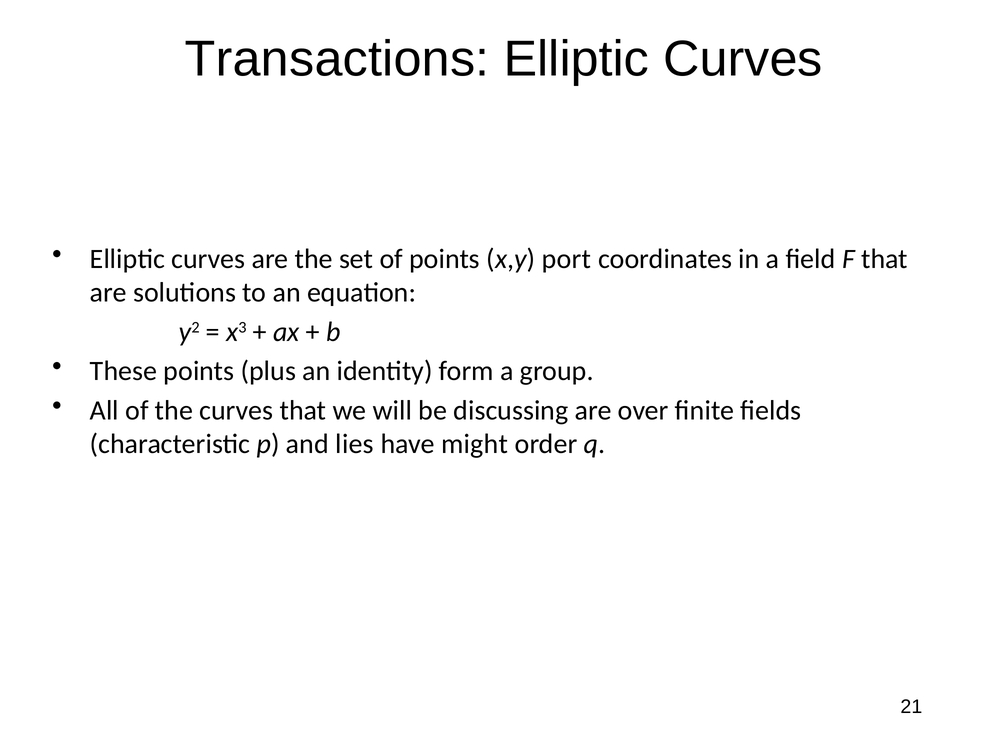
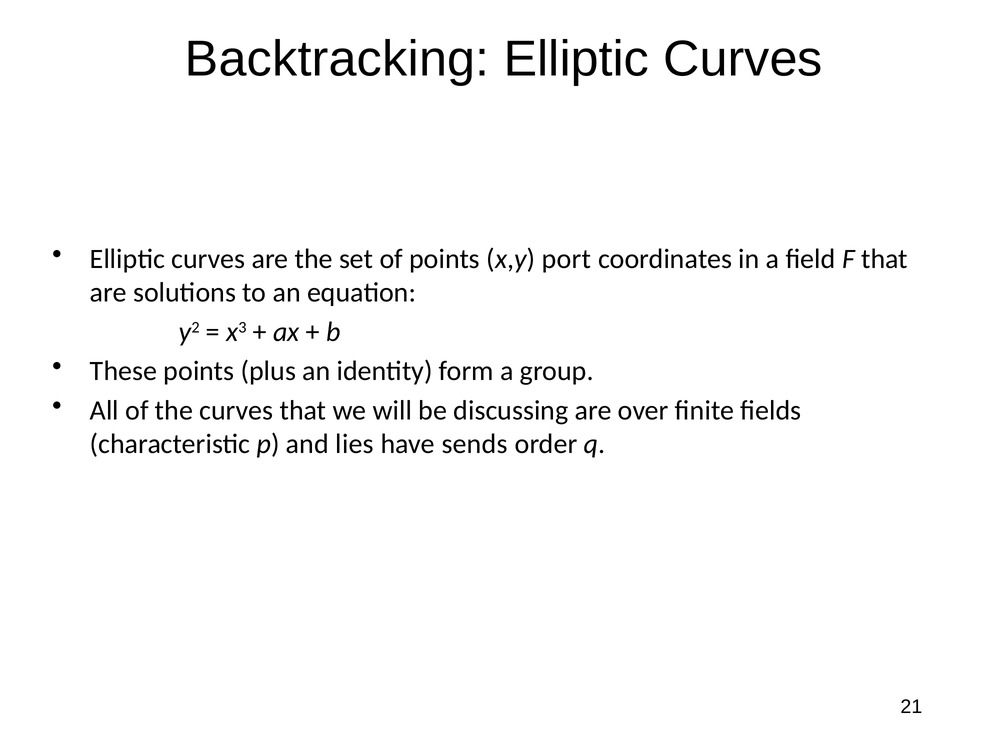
Transactions: Transactions -> Backtracking (337, 59)
might: might -> sends (475, 444)
